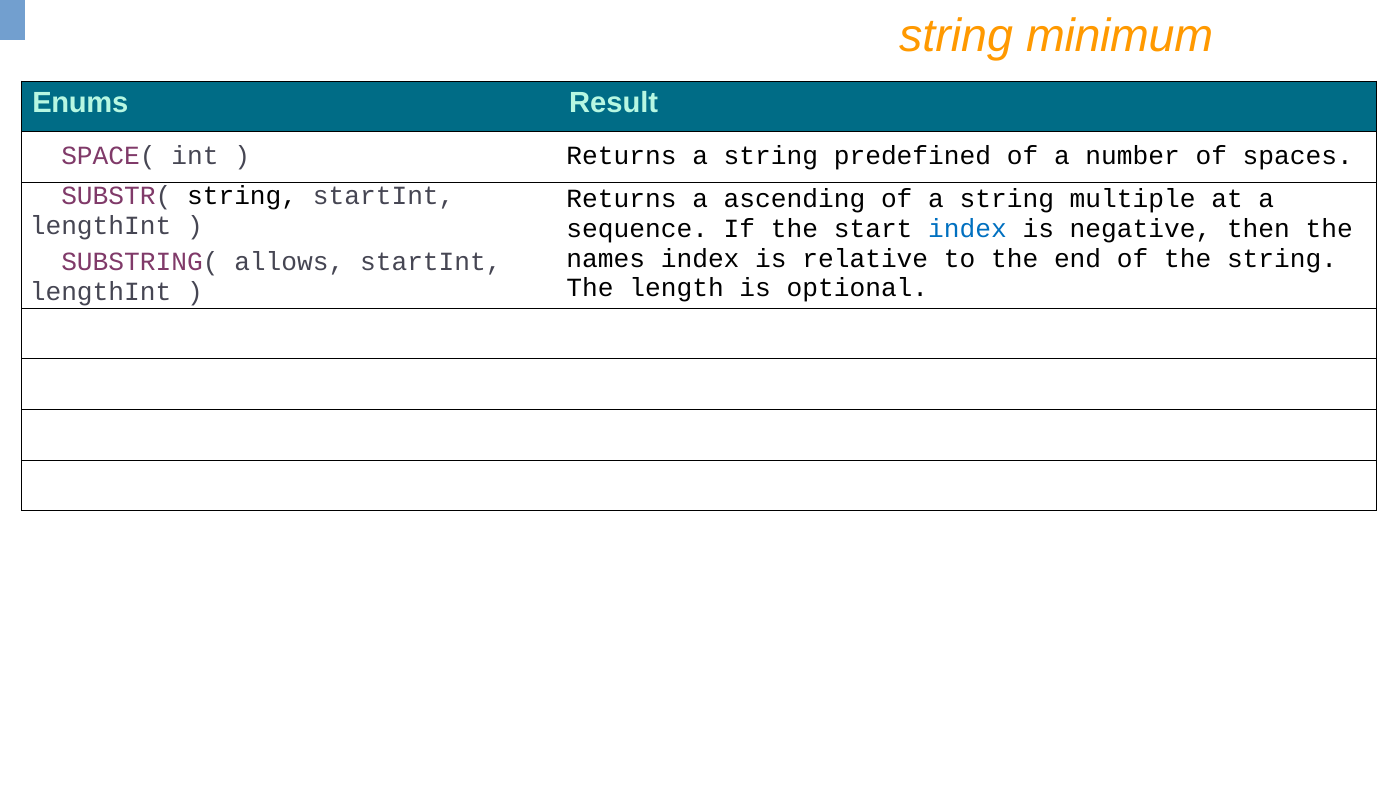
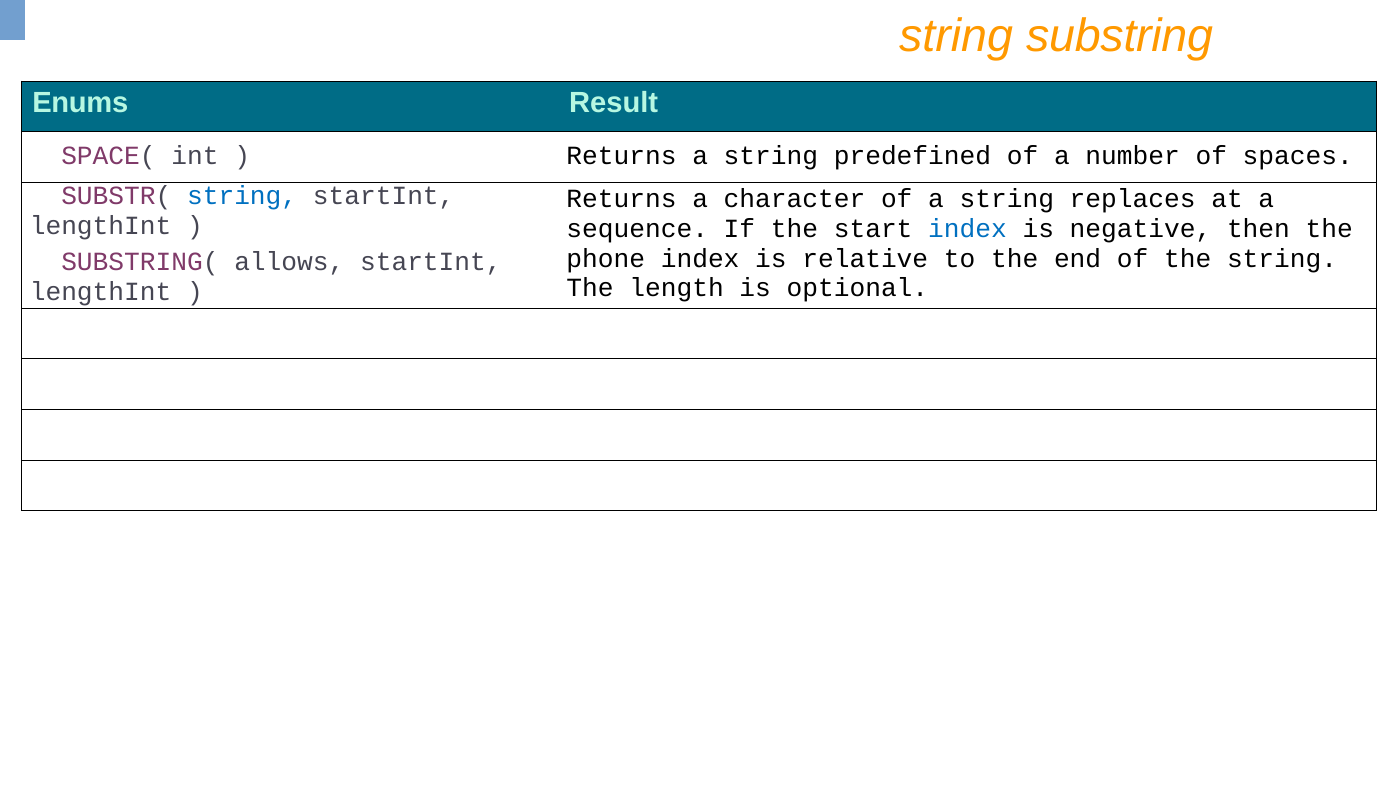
minimum: minimum -> substring (1120, 36)
string colour: black -> blue (242, 196)
ascending: ascending -> character (795, 199)
multiple: multiple -> replaces (1133, 199)
names: names -> phone (606, 258)
